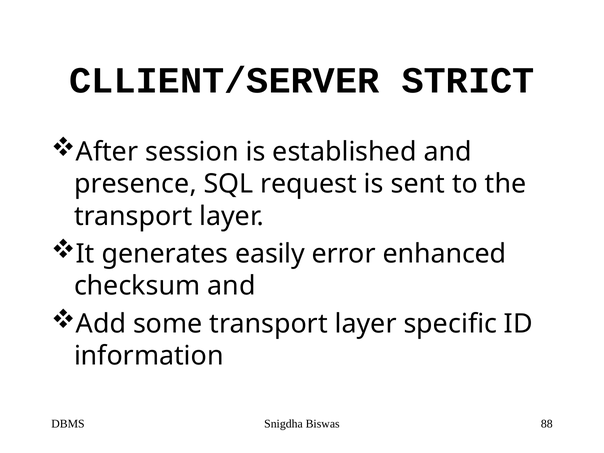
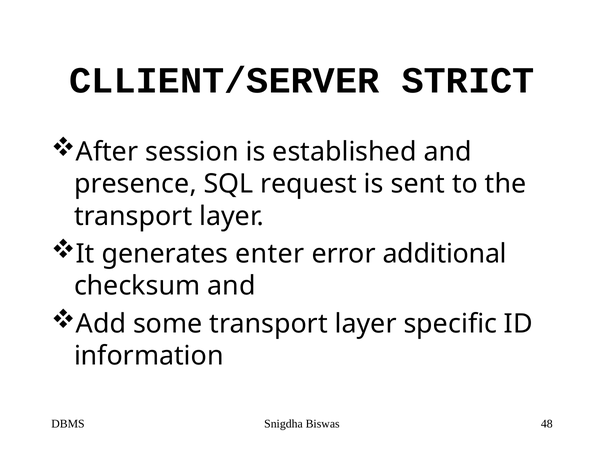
easily: easily -> enter (270, 254)
enhanced: enhanced -> additional (445, 254)
88: 88 -> 48 (547, 424)
